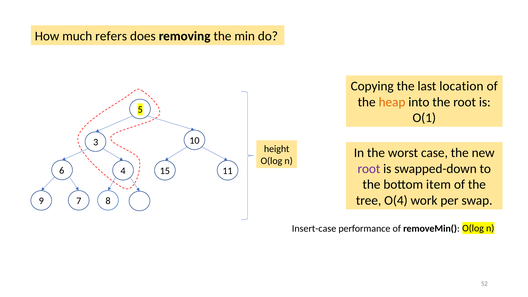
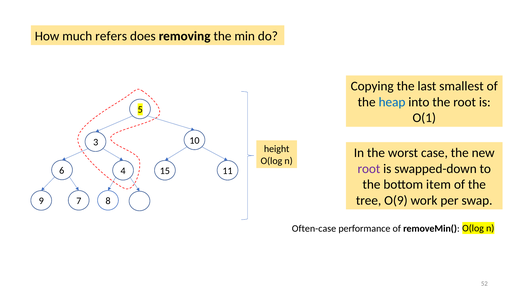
location: location -> smallest (461, 86)
heap colour: orange -> blue (392, 102)
O(4: O(4 -> O(9 (396, 200)
Insert-case: Insert-case -> Often-case (314, 228)
